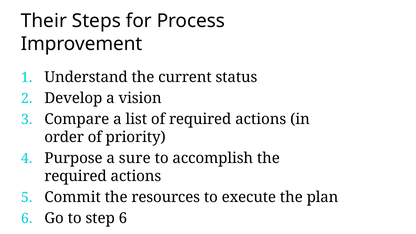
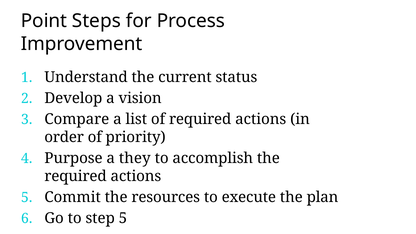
Their: Their -> Point (44, 21)
sure: sure -> they (135, 158)
step 6: 6 -> 5 (123, 218)
